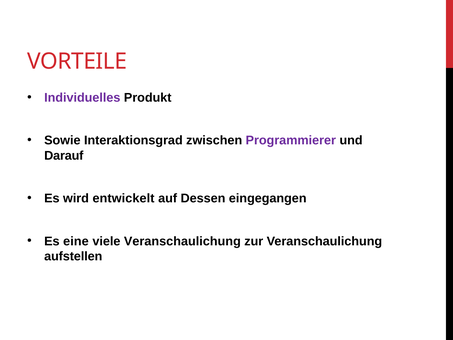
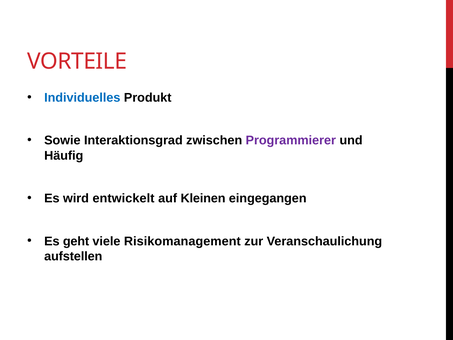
Individuelles colour: purple -> blue (82, 98)
Darauf: Darauf -> Häufig (64, 155)
Dessen: Dessen -> Kleinen (203, 198)
eine: eine -> geht (76, 241)
viele Veranschaulichung: Veranschaulichung -> Risikomanagement (182, 241)
